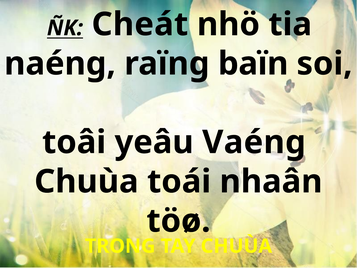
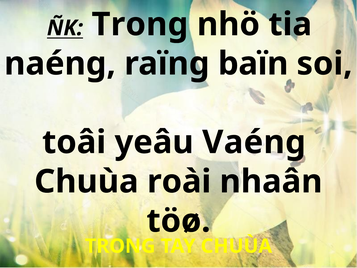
ÑK Cheát: Cheát -> Trong (140, 24)
toái: toái -> roài (179, 181)
